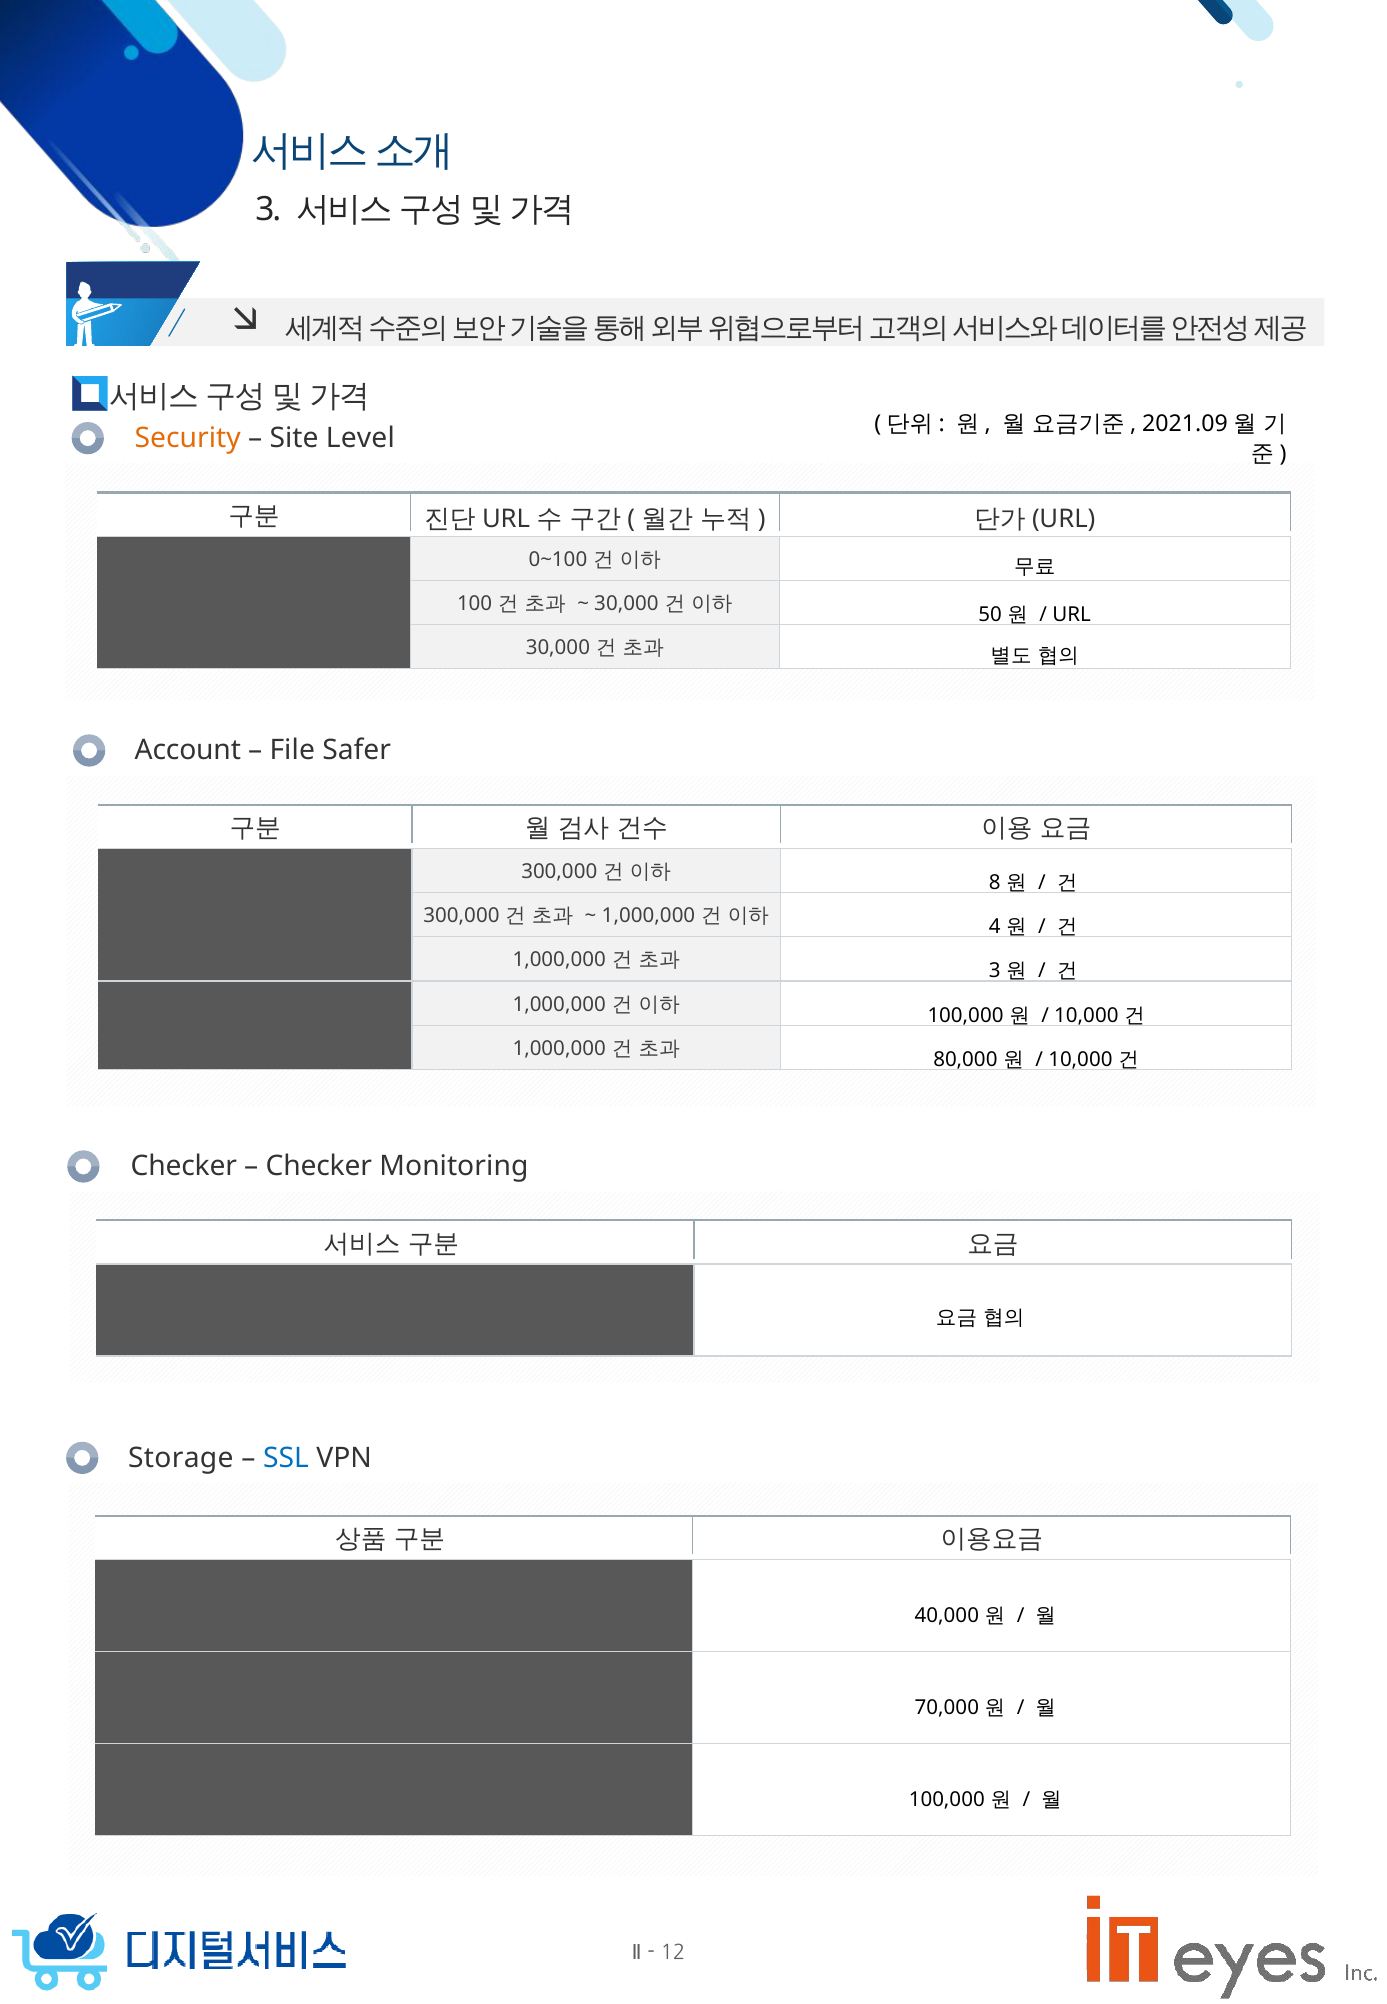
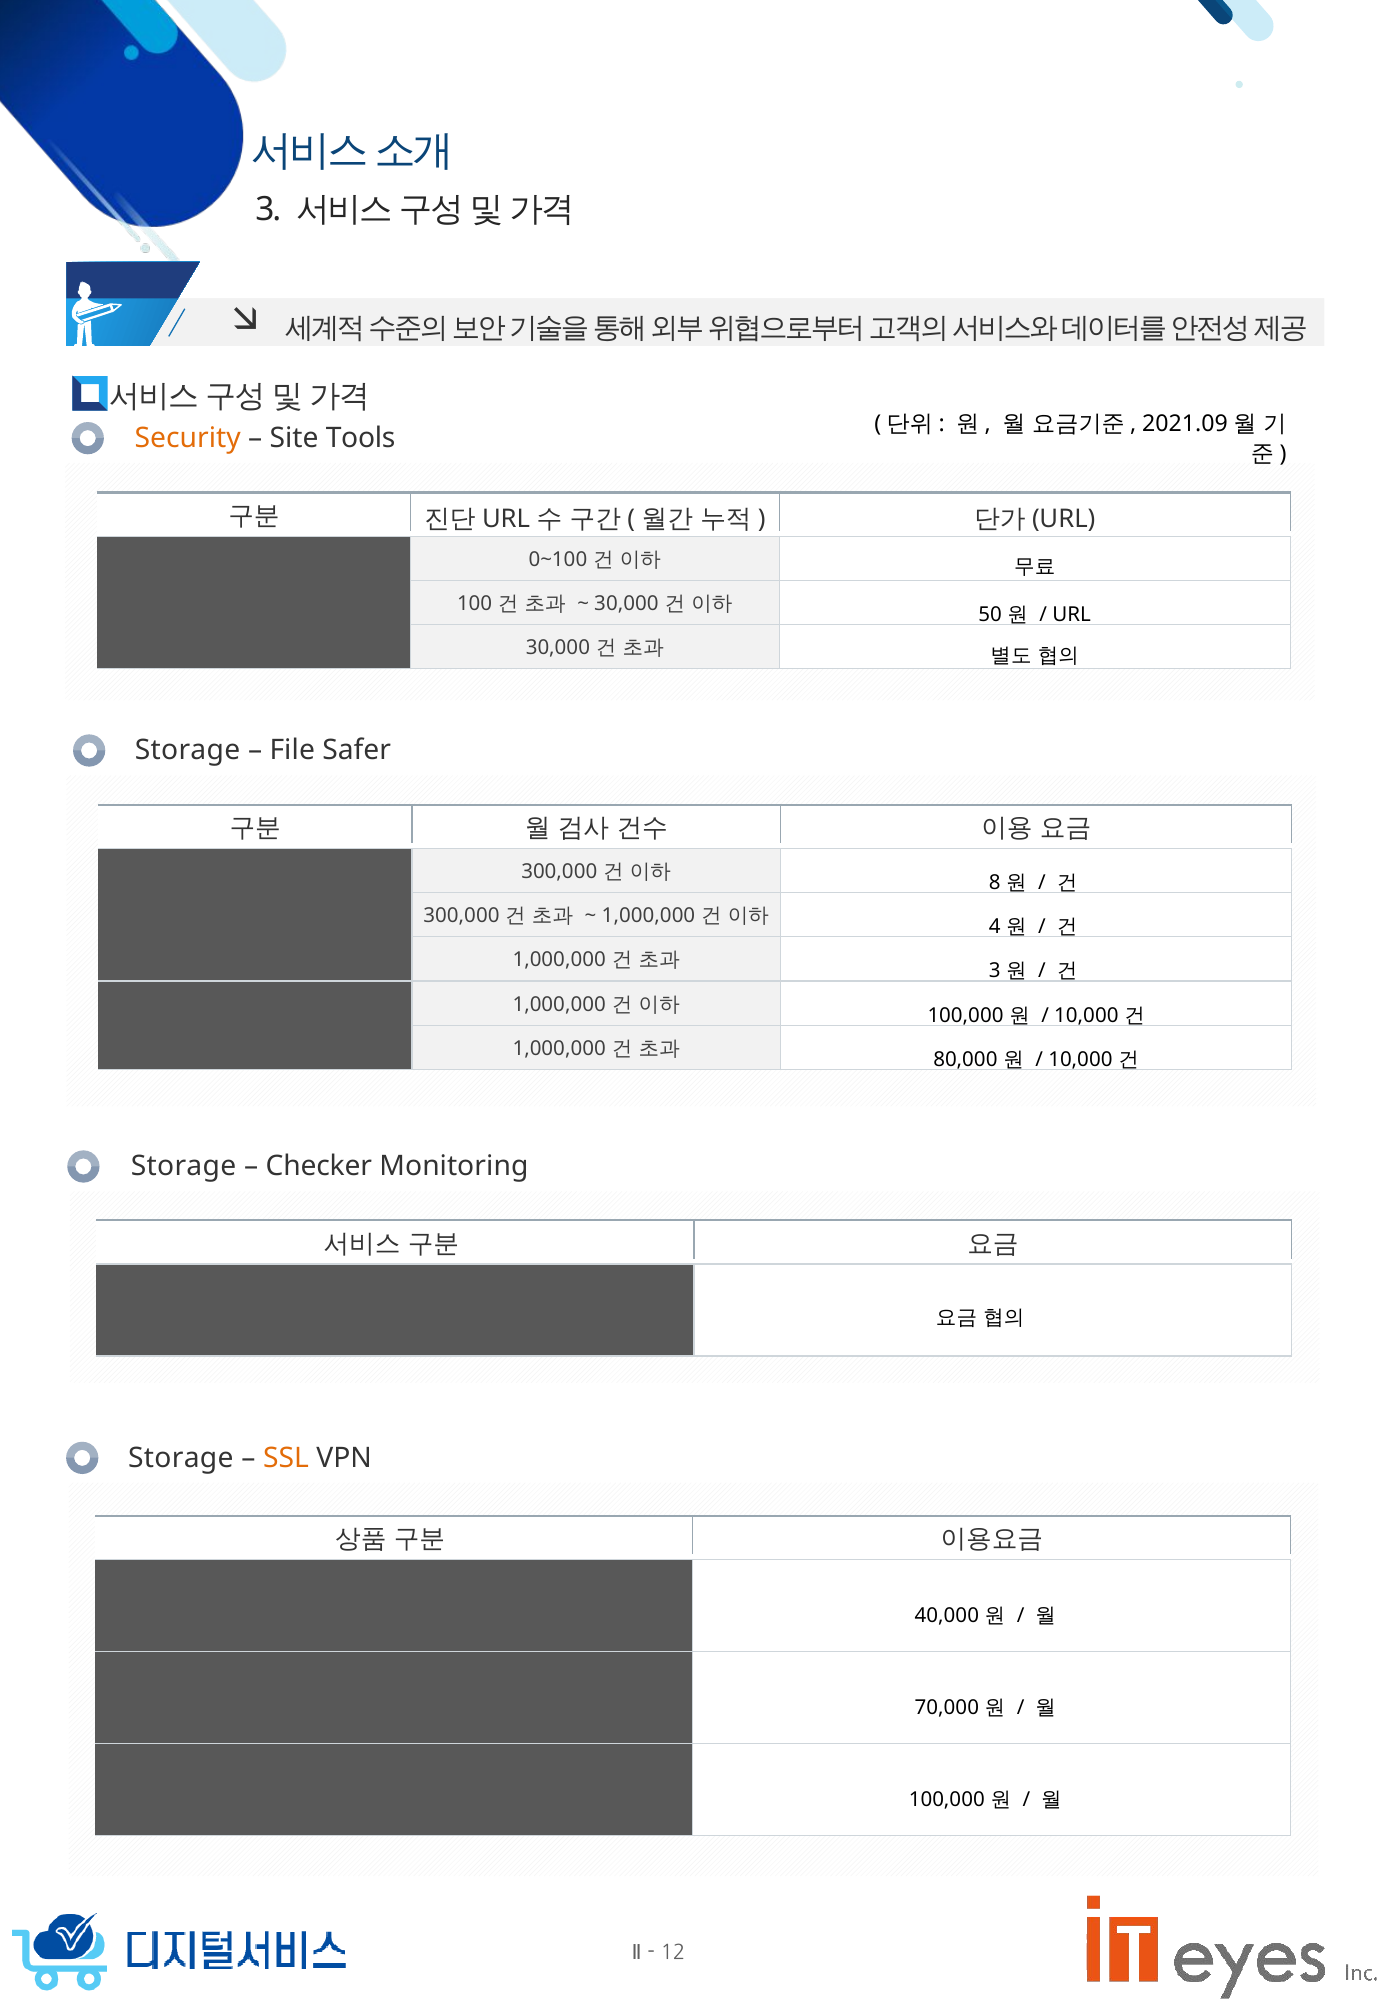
Level: Level -> Tools (361, 438)
Account: Account -> Storage (188, 750)
Checker: Checker -> Storage (184, 1166)
SSL colour: blue -> orange (286, 1457)
